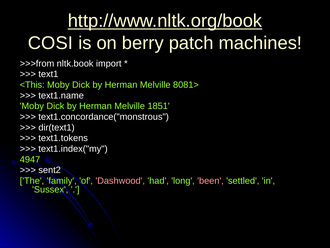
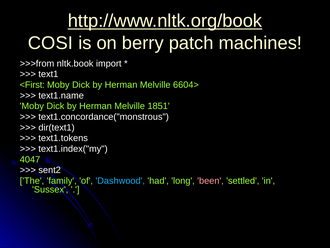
<This: <This -> <First (32, 85)
8081>: 8081> -> 6604> (186, 85)
4947: 4947 -> 4047 (30, 159)
Dashwood colour: pink -> light blue (120, 180)
